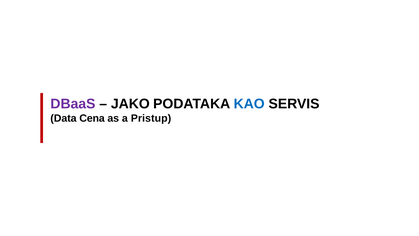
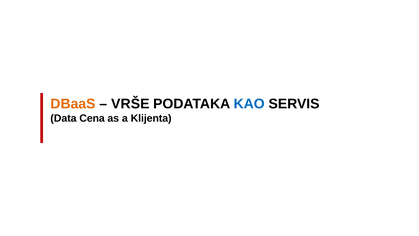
DBaaS colour: purple -> orange (73, 104)
JAKO: JAKO -> VRŠE (130, 104)
Pristup: Pristup -> Klijenta (151, 118)
